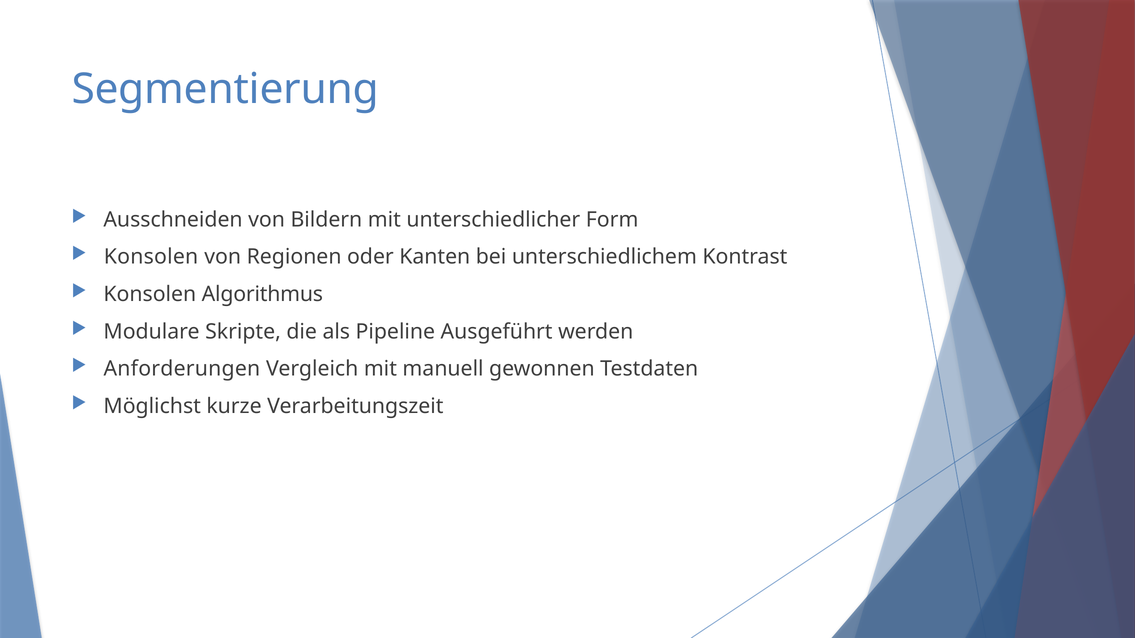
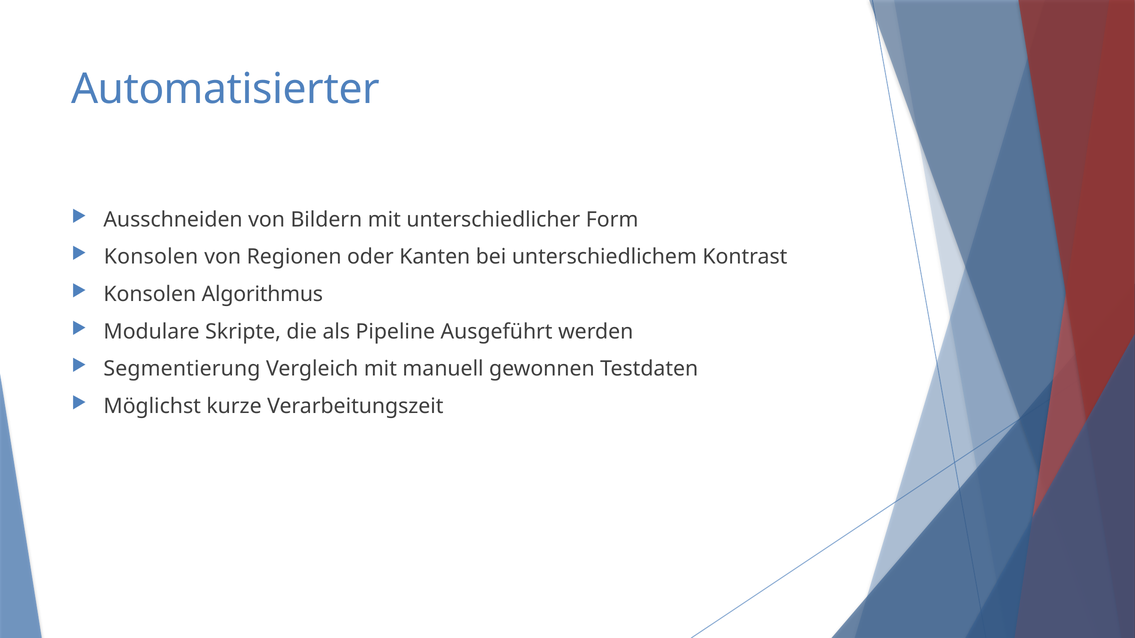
Segmentierung: Segmentierung -> Automatisierter (225, 90)
Anforderungen: Anforderungen -> Segmentierung (182, 369)
